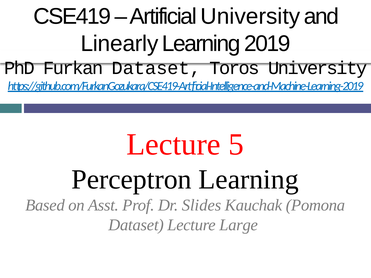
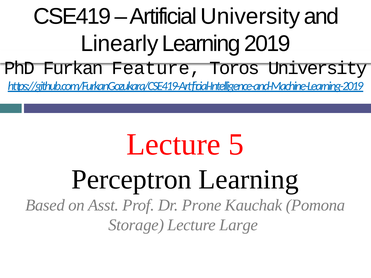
Furkan Dataset: Dataset -> Feature (156, 68)
Slides: Slides -> Prone (202, 205)
Dataset: Dataset -> Storage (136, 225)
